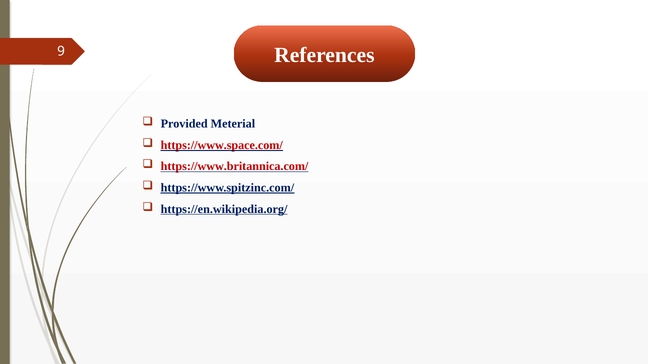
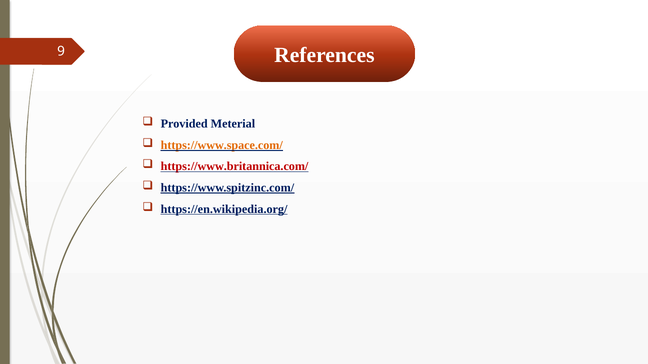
https://www.space.com/ colour: red -> orange (222, 145)
